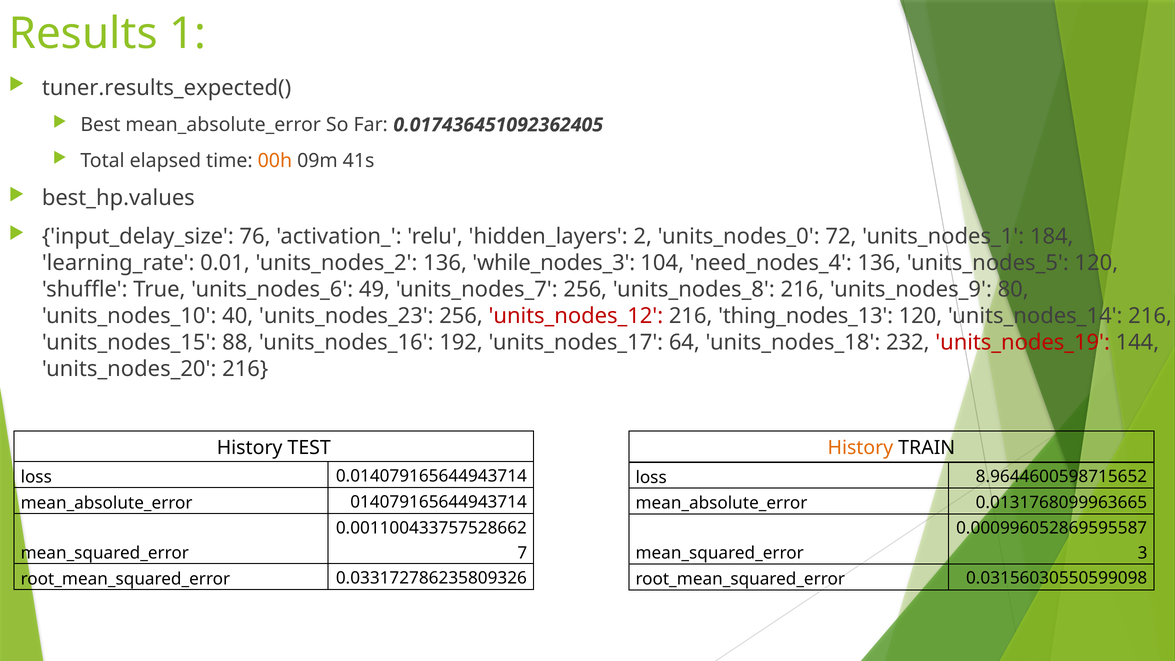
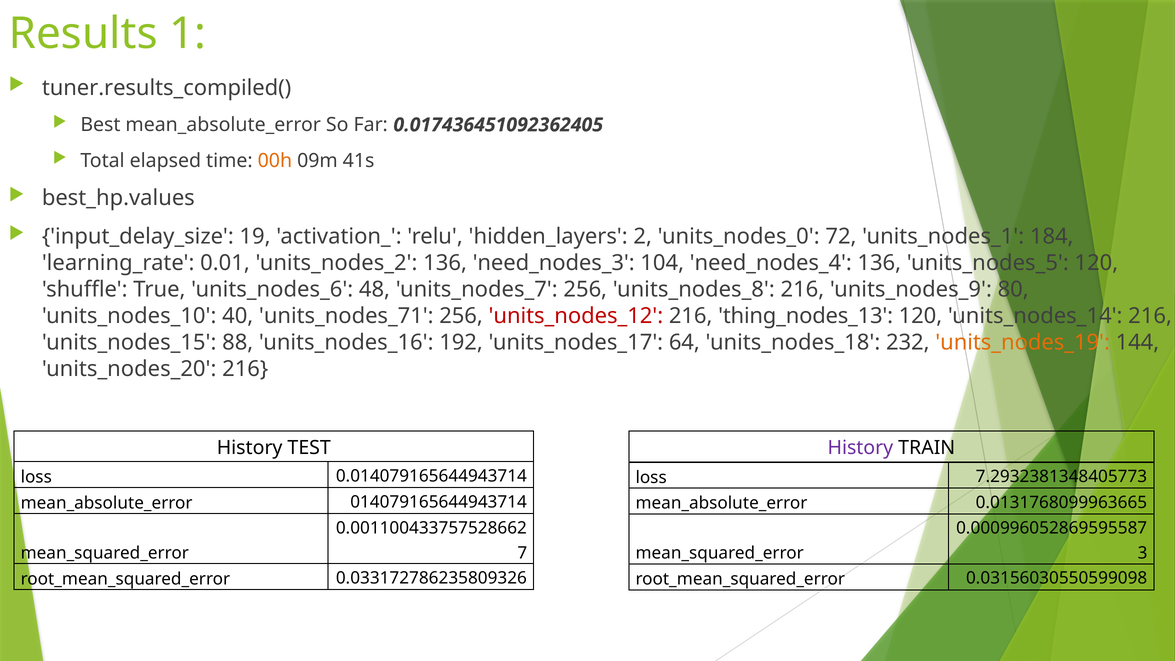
tuner.results_expected(: tuner.results_expected( -> tuner.results_compiled( (167, 88)
76: 76 -> 19 (255, 237)
while_nodes_3: while_nodes_3 -> need_nodes_3 (554, 263)
49: 49 -> 48 (374, 290)
units_nodes_23: units_nodes_23 -> units_nodes_71 (346, 316)
units_nodes_19 colour: red -> orange (1023, 342)
History colour: orange -> purple (860, 448)
8.9644600598715652: 8.9644600598715652 -> 7.2932381348405773 (1061, 477)
